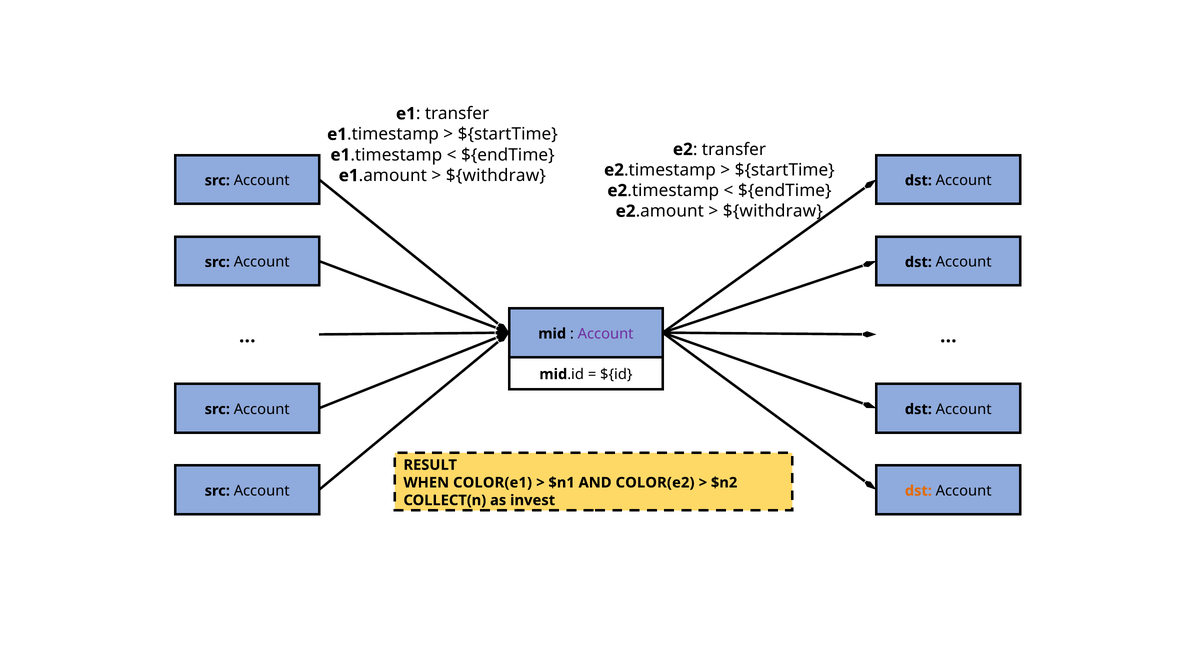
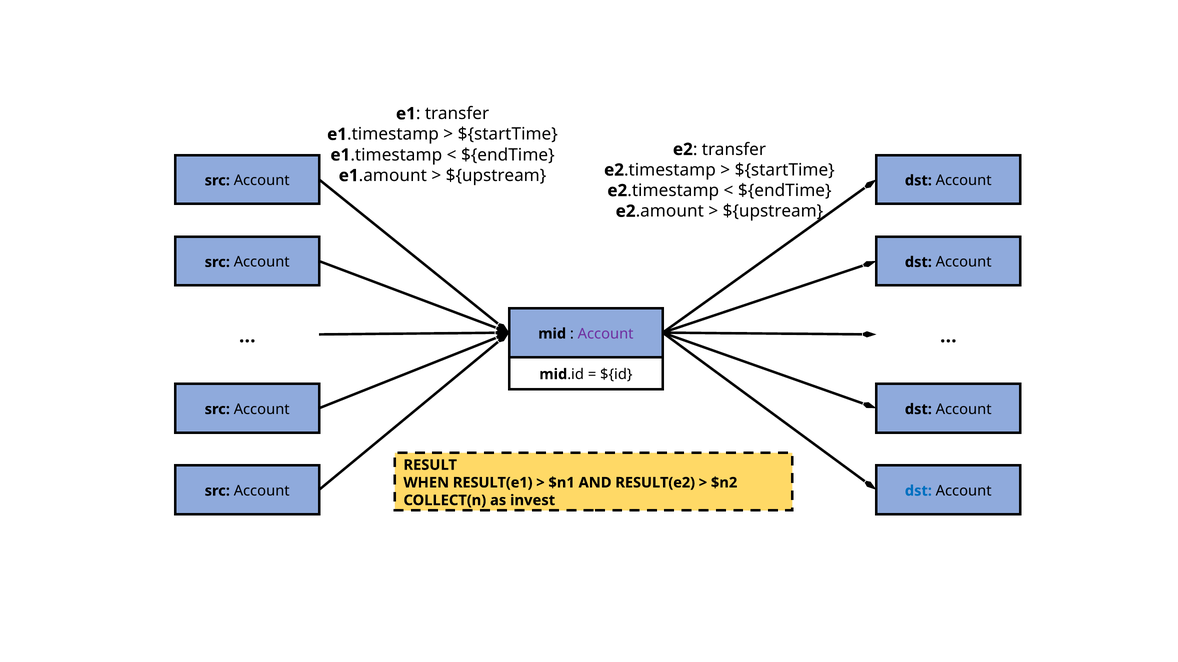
${withdraw: ${withdraw -> ${upstream (496, 176)
${withdraw: ${withdraw -> ${upstream (773, 211)
COLOR(e1: COLOR(e1 -> RESULT(e1 (493, 483)
COLOR(e2: COLOR(e2 -> RESULT(e2 (655, 483)
dst colour: orange -> blue (918, 491)
